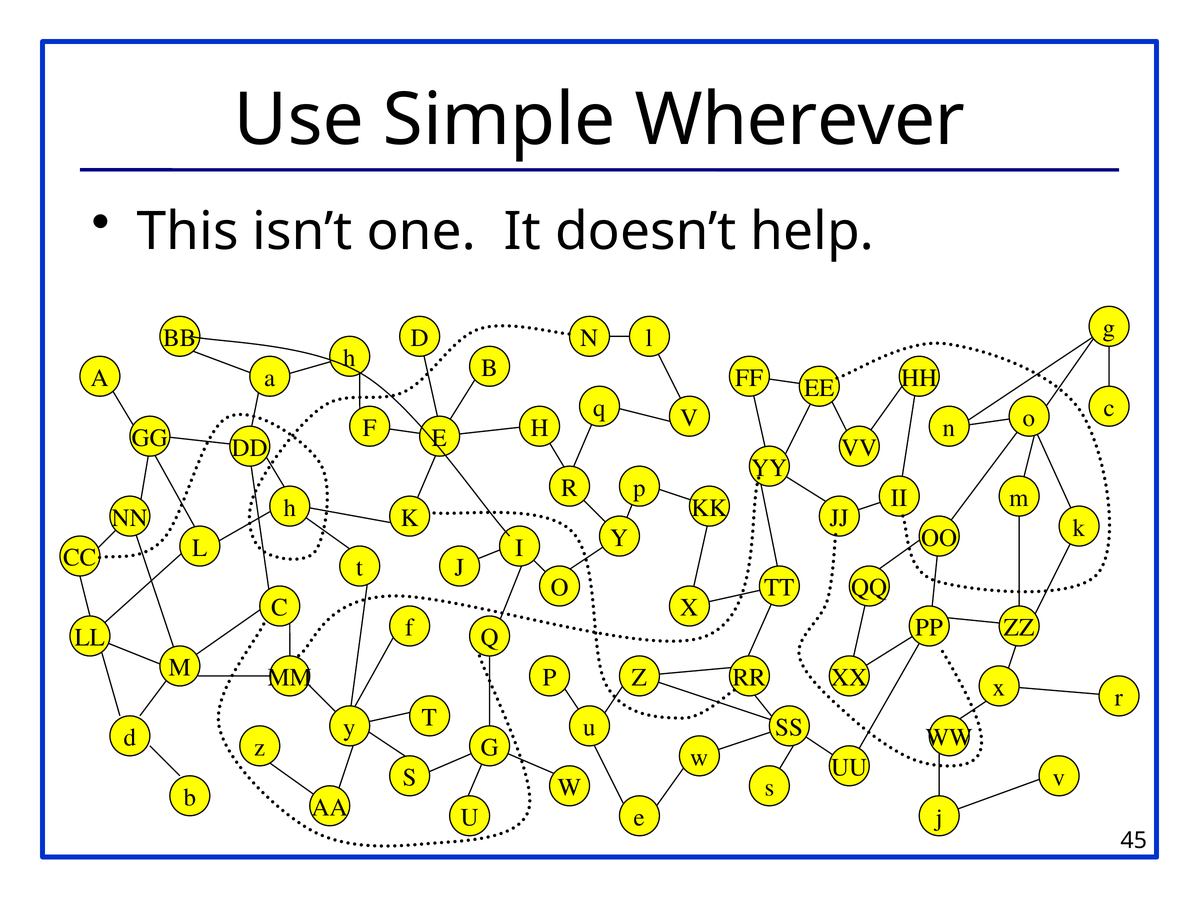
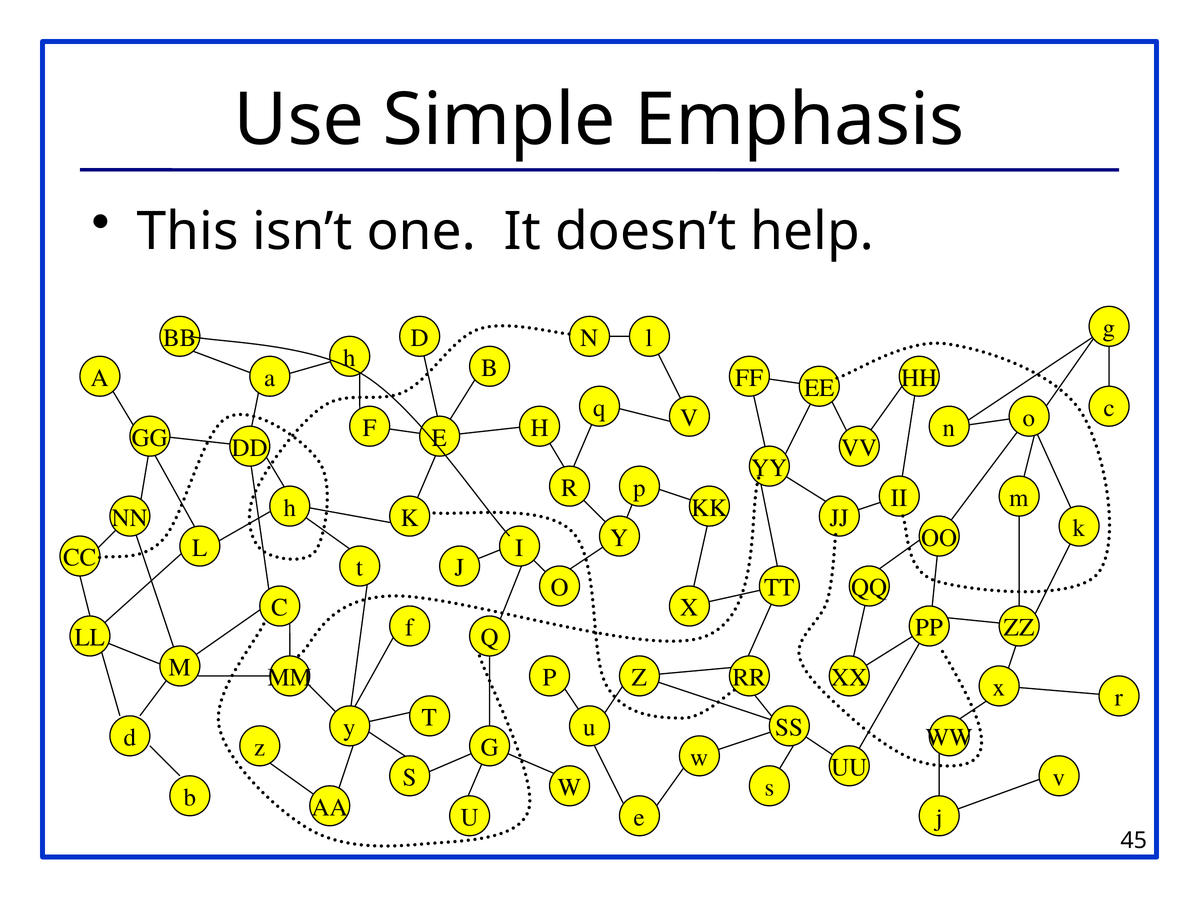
Wherever: Wherever -> Emphasis (800, 120)
